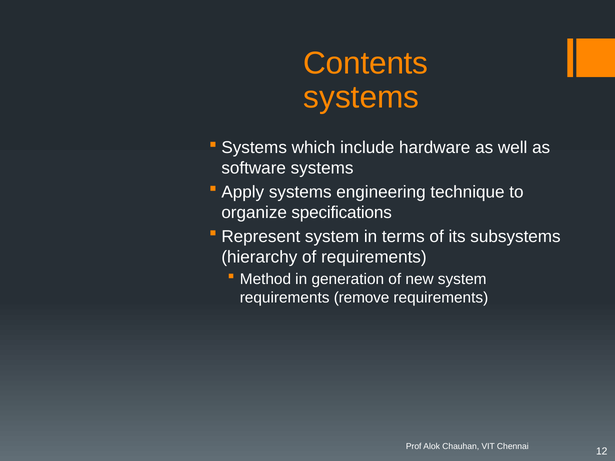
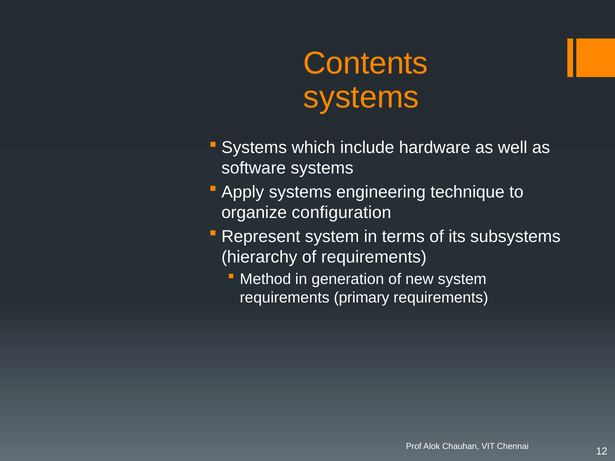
specifications: specifications -> configuration (341, 213)
remove: remove -> primary (362, 298)
